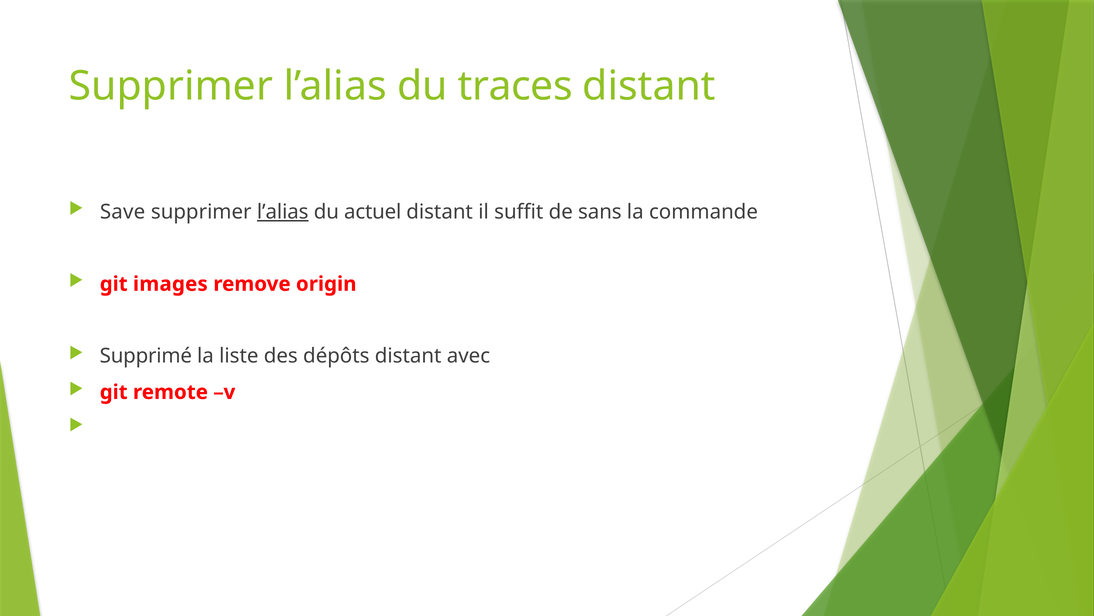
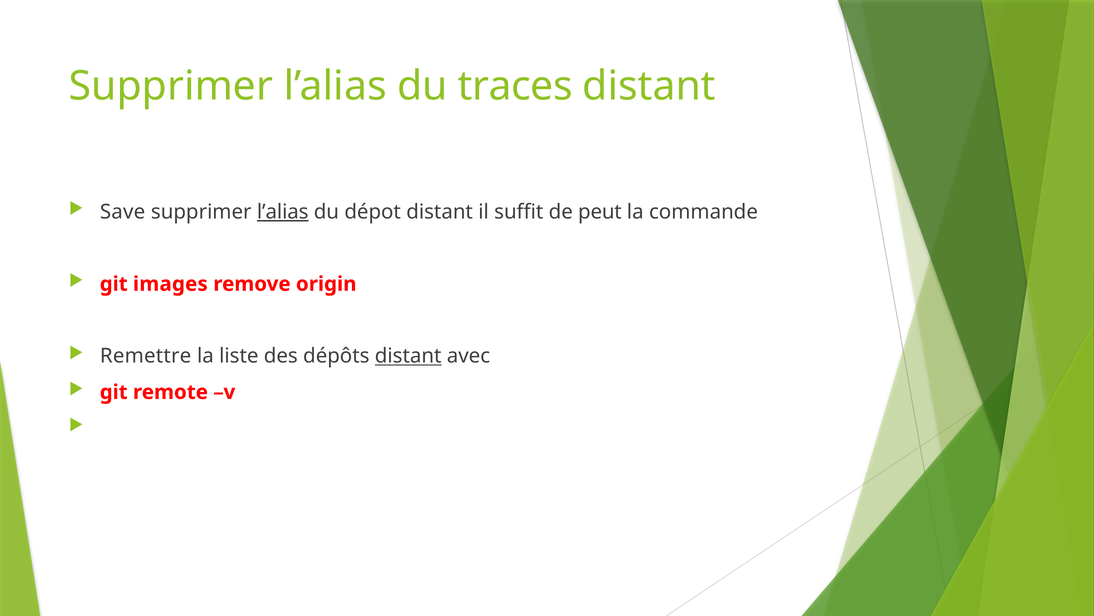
actuel: actuel -> dépot (373, 212)
sans: sans -> peut (600, 212)
Supprimé: Supprimé -> Remettre (146, 356)
distant underline: none -> present (408, 356)
